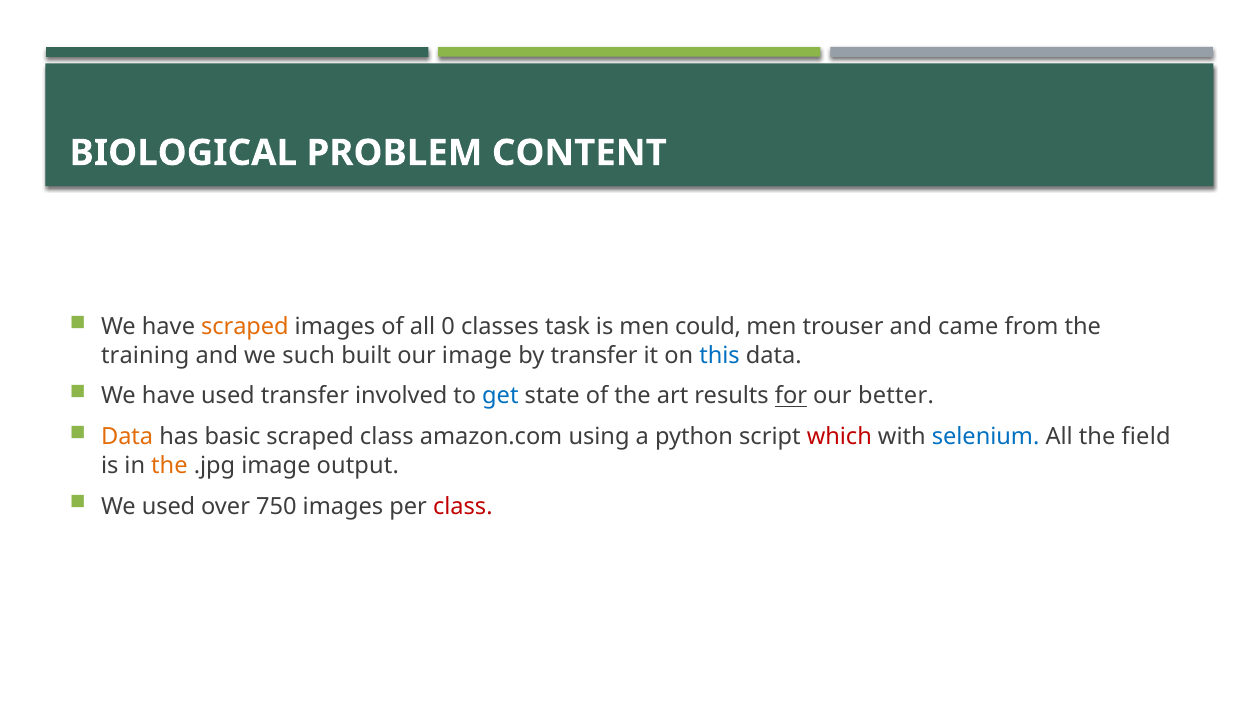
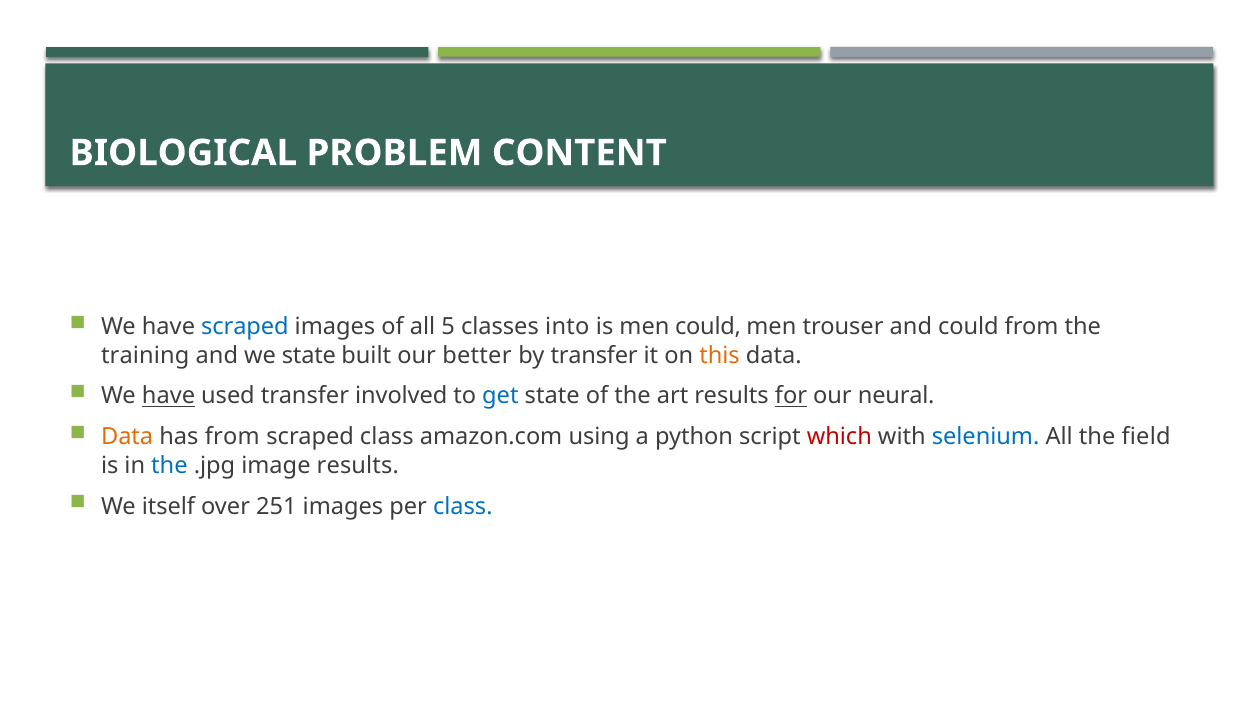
scraped colour: orange -> blue (245, 327)
0: 0 -> 5 (448, 327)
task: task -> into (567, 327)
and came: came -> could (968, 327)
we such: such -> state (309, 355)
our image: image -> better (477, 355)
this colour: blue -> orange (720, 355)
have underline: none -> present (169, 396)
better: better -> neural (896, 396)
has basic: basic -> from (232, 437)
the colour: orange -> blue (169, 466)
image output: output -> results (358, 466)
We used: used -> itself (169, 506)
750: 750 -> 251 (276, 506)
class colour: red -> blue (463, 506)
